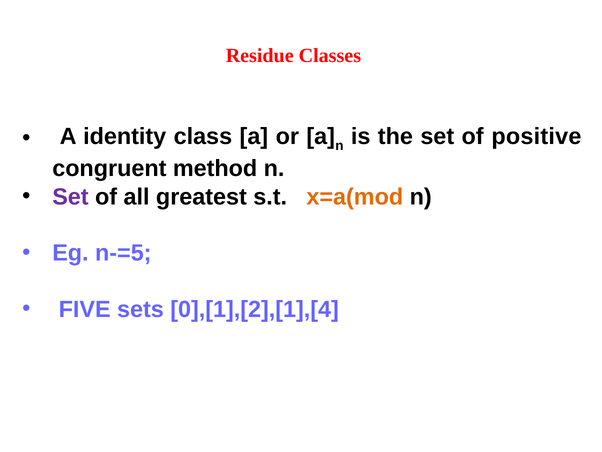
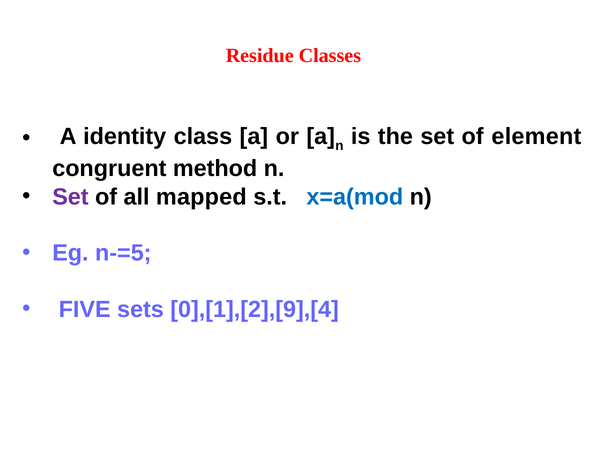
positive: positive -> element (536, 137)
greatest: greatest -> mapped (201, 197)
x=a(mod colour: orange -> blue (355, 197)
0],[1],[2],[1],[4: 0],[1],[2],[1],[4 -> 0],[1],[2],[9],[4 (255, 309)
